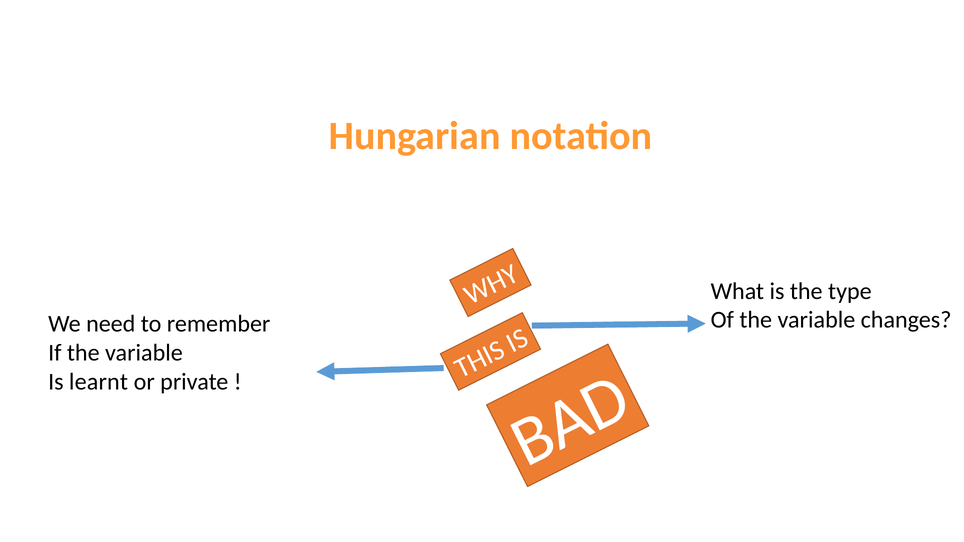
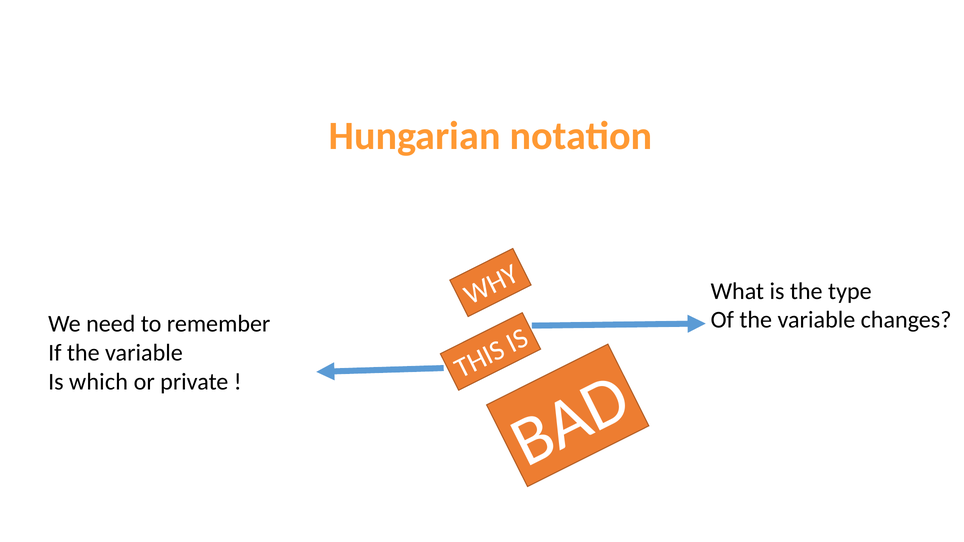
learnt: learnt -> which (98, 382)
